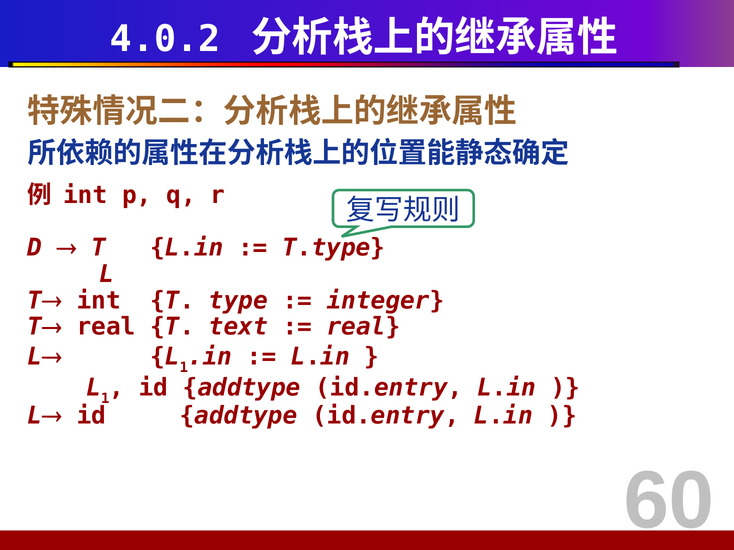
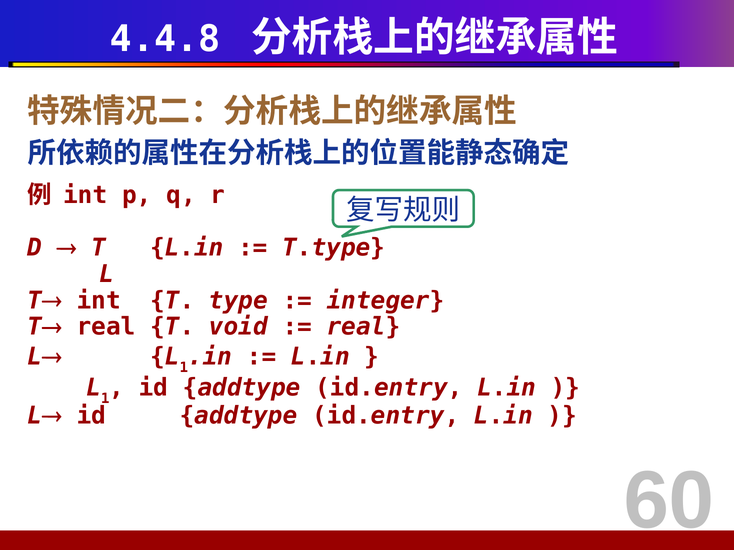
4.0.2: 4.0.2 -> 4.4.8 (165, 39)
text: text -> void (238, 327)
